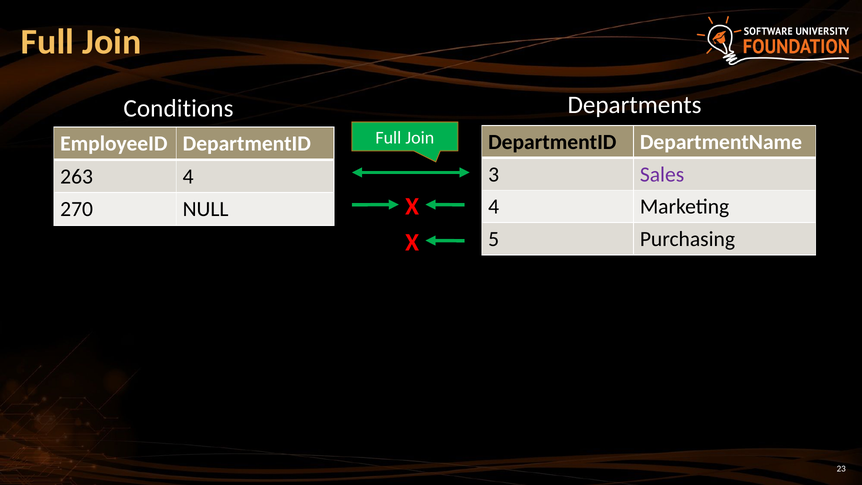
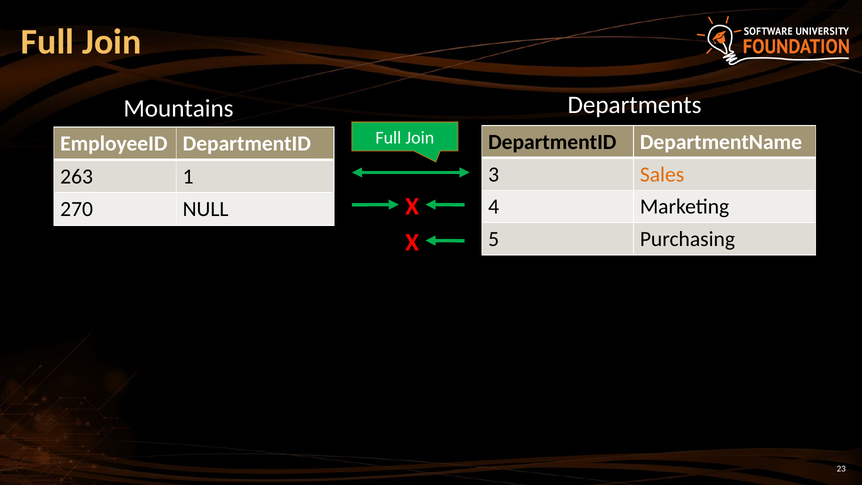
Conditions: Conditions -> Mountains (178, 109)
Sales colour: purple -> orange (662, 174)
263 4: 4 -> 1 (188, 176)
